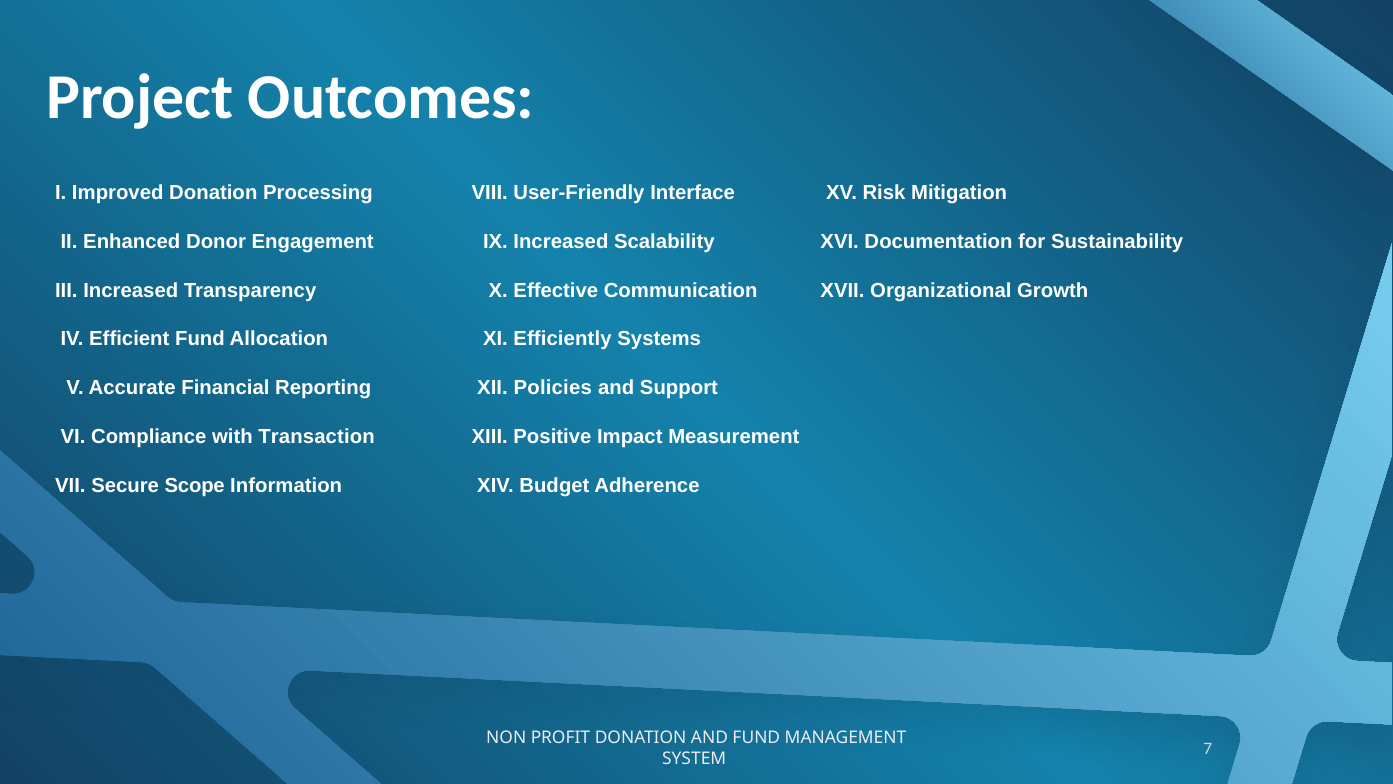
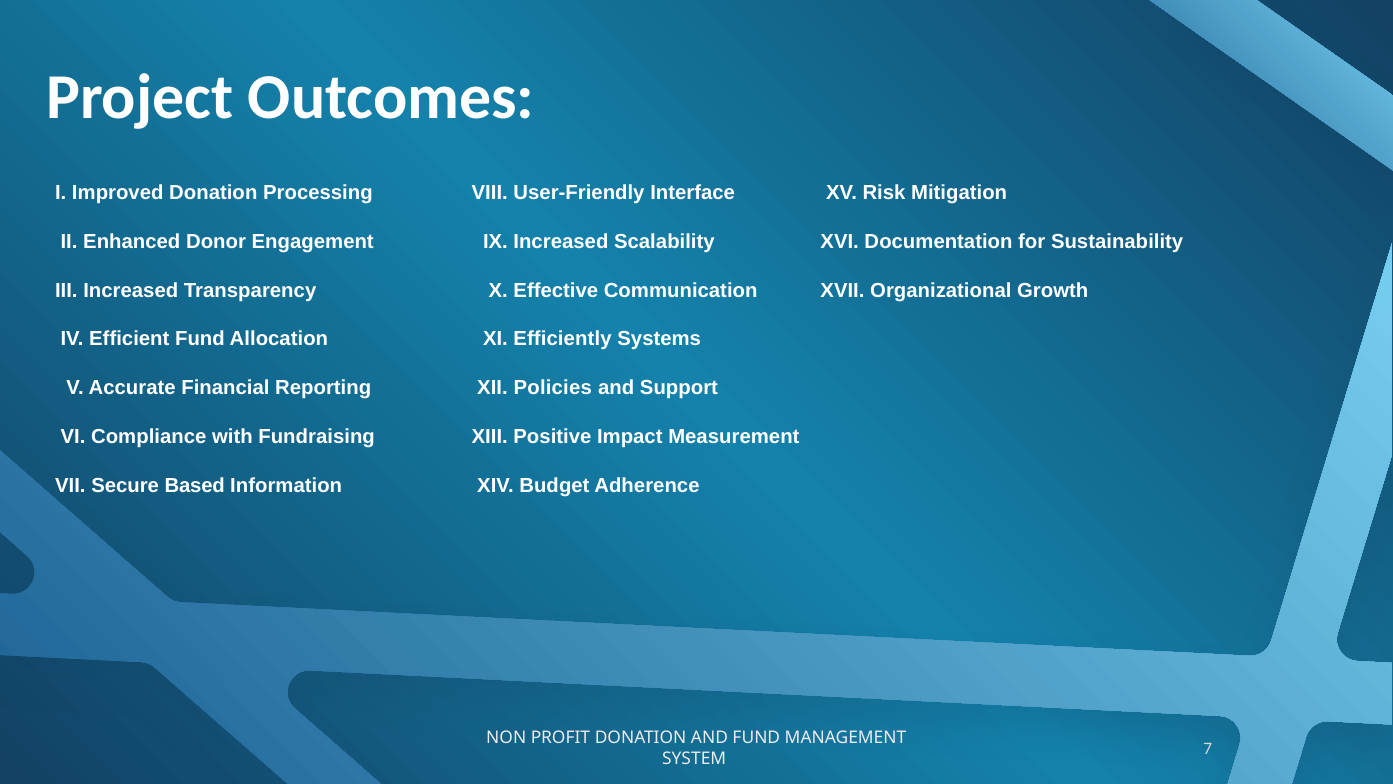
Transaction: Transaction -> Fundraising (317, 437)
Scope: Scope -> Based (195, 485)
